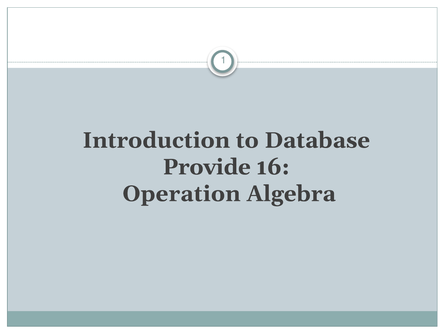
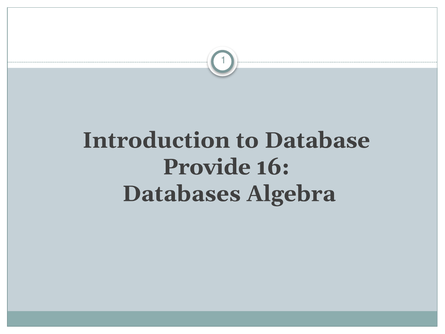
Operation: Operation -> Databases (182, 194)
